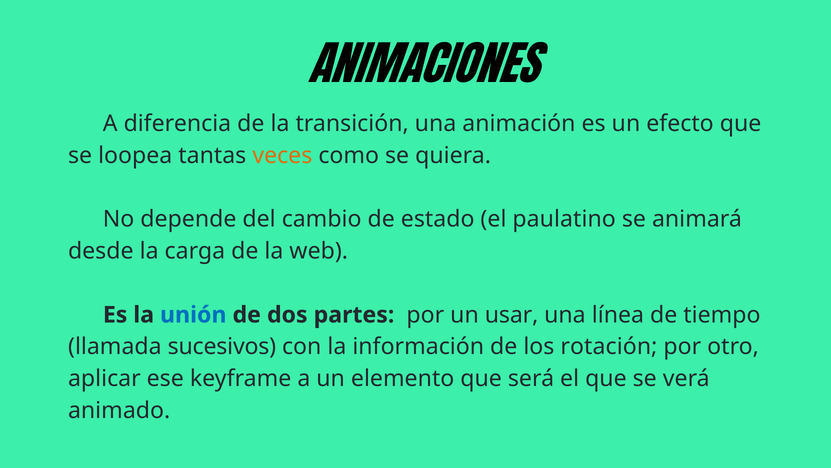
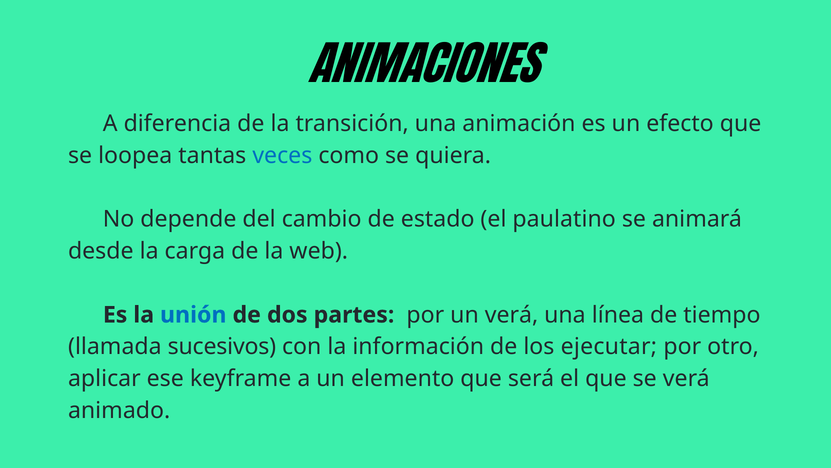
veces colour: orange -> blue (282, 155)
un usar: usar -> verá (512, 315)
rotación: rotación -> ejecutar (609, 346)
